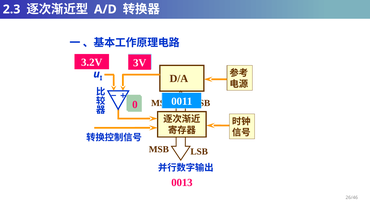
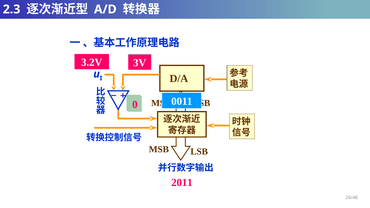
0013: 0013 -> 2011 (182, 183)
